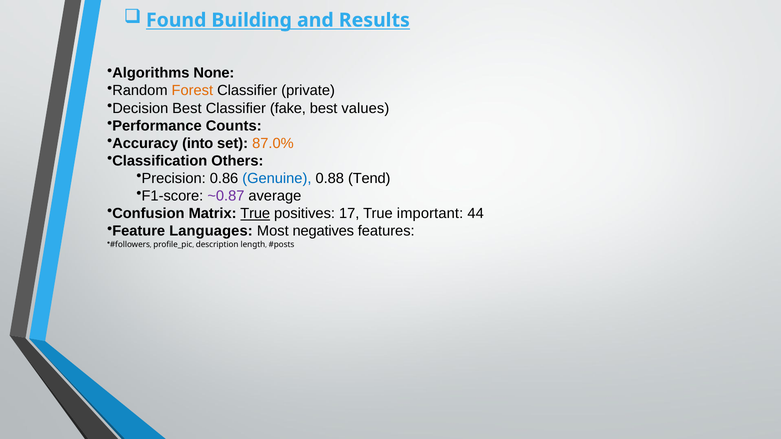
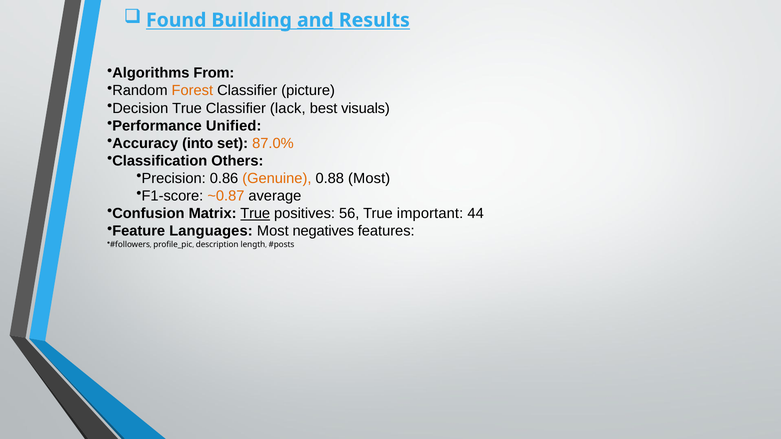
and underline: none -> present (315, 20)
None: None -> From (214, 73)
private: private -> picture (308, 91)
Decision Best: Best -> True (187, 108)
fake: fake -> lack (288, 108)
values: values -> visuals (365, 108)
Counts: Counts -> Unified (234, 126)
Genuine colour: blue -> orange (277, 179)
0.88 Tend: Tend -> Most (369, 179)
~0.87 colour: purple -> orange (226, 196)
17: 17 -> 56 (349, 214)
